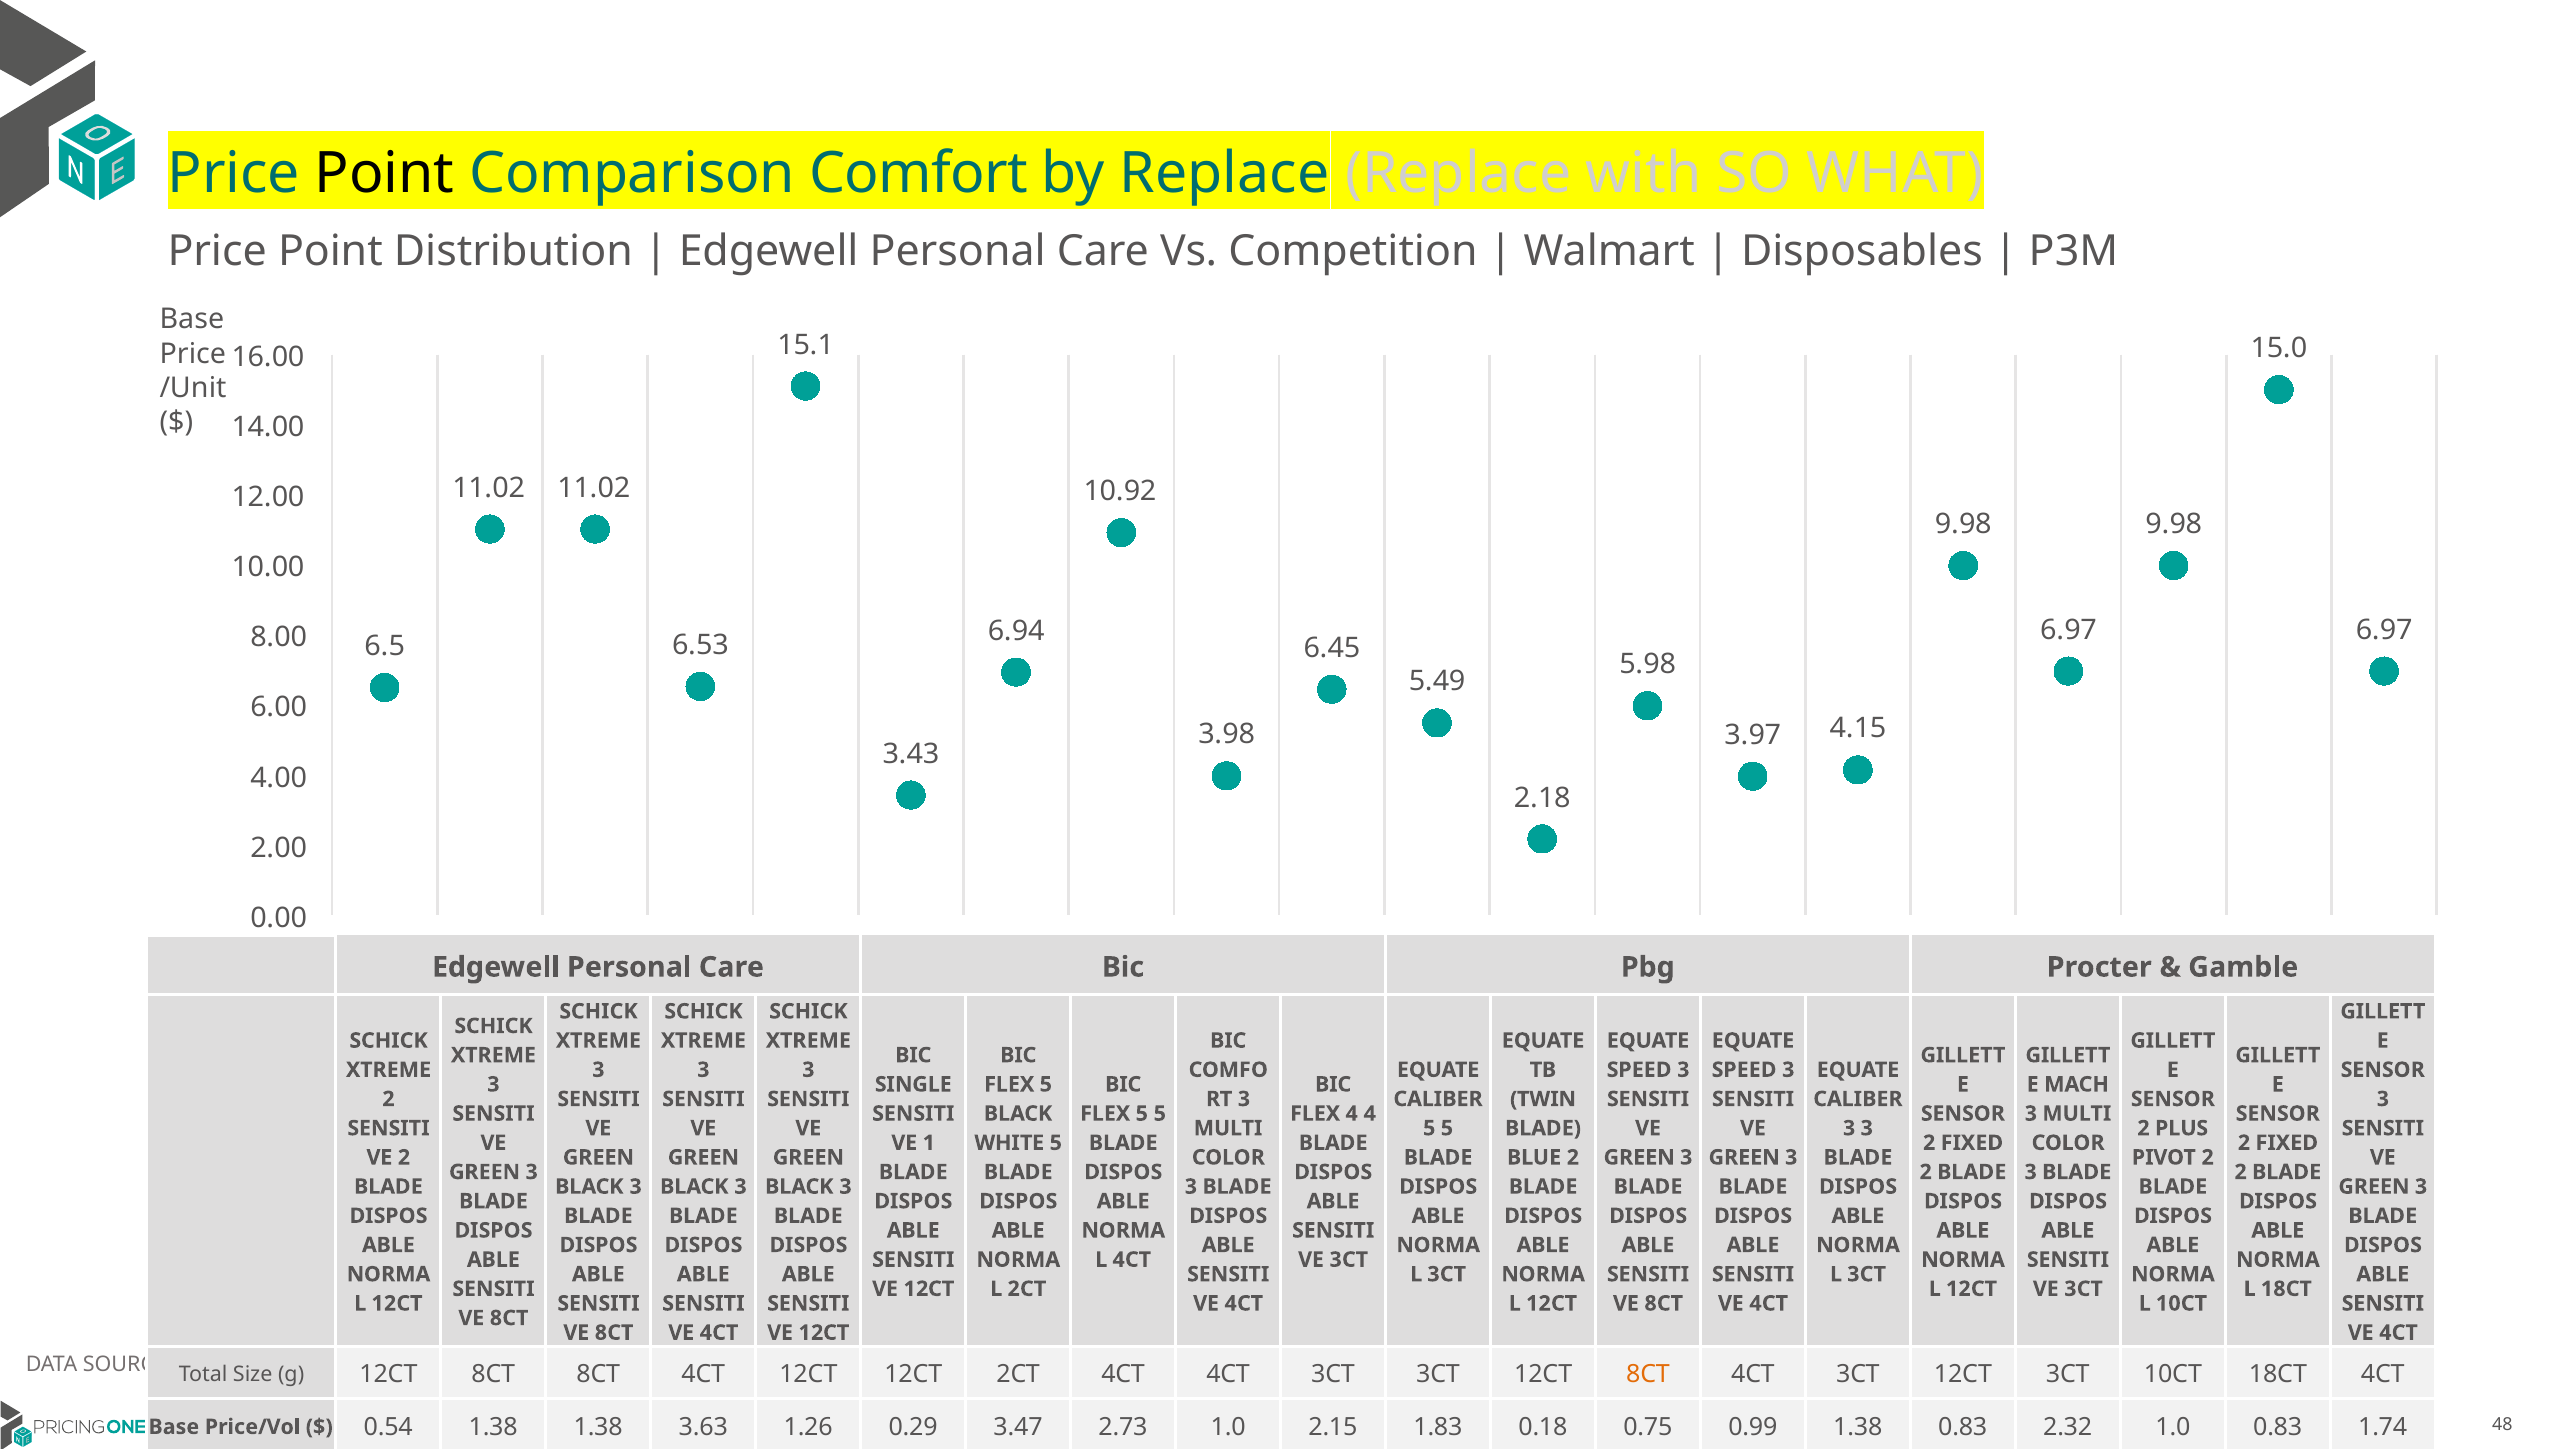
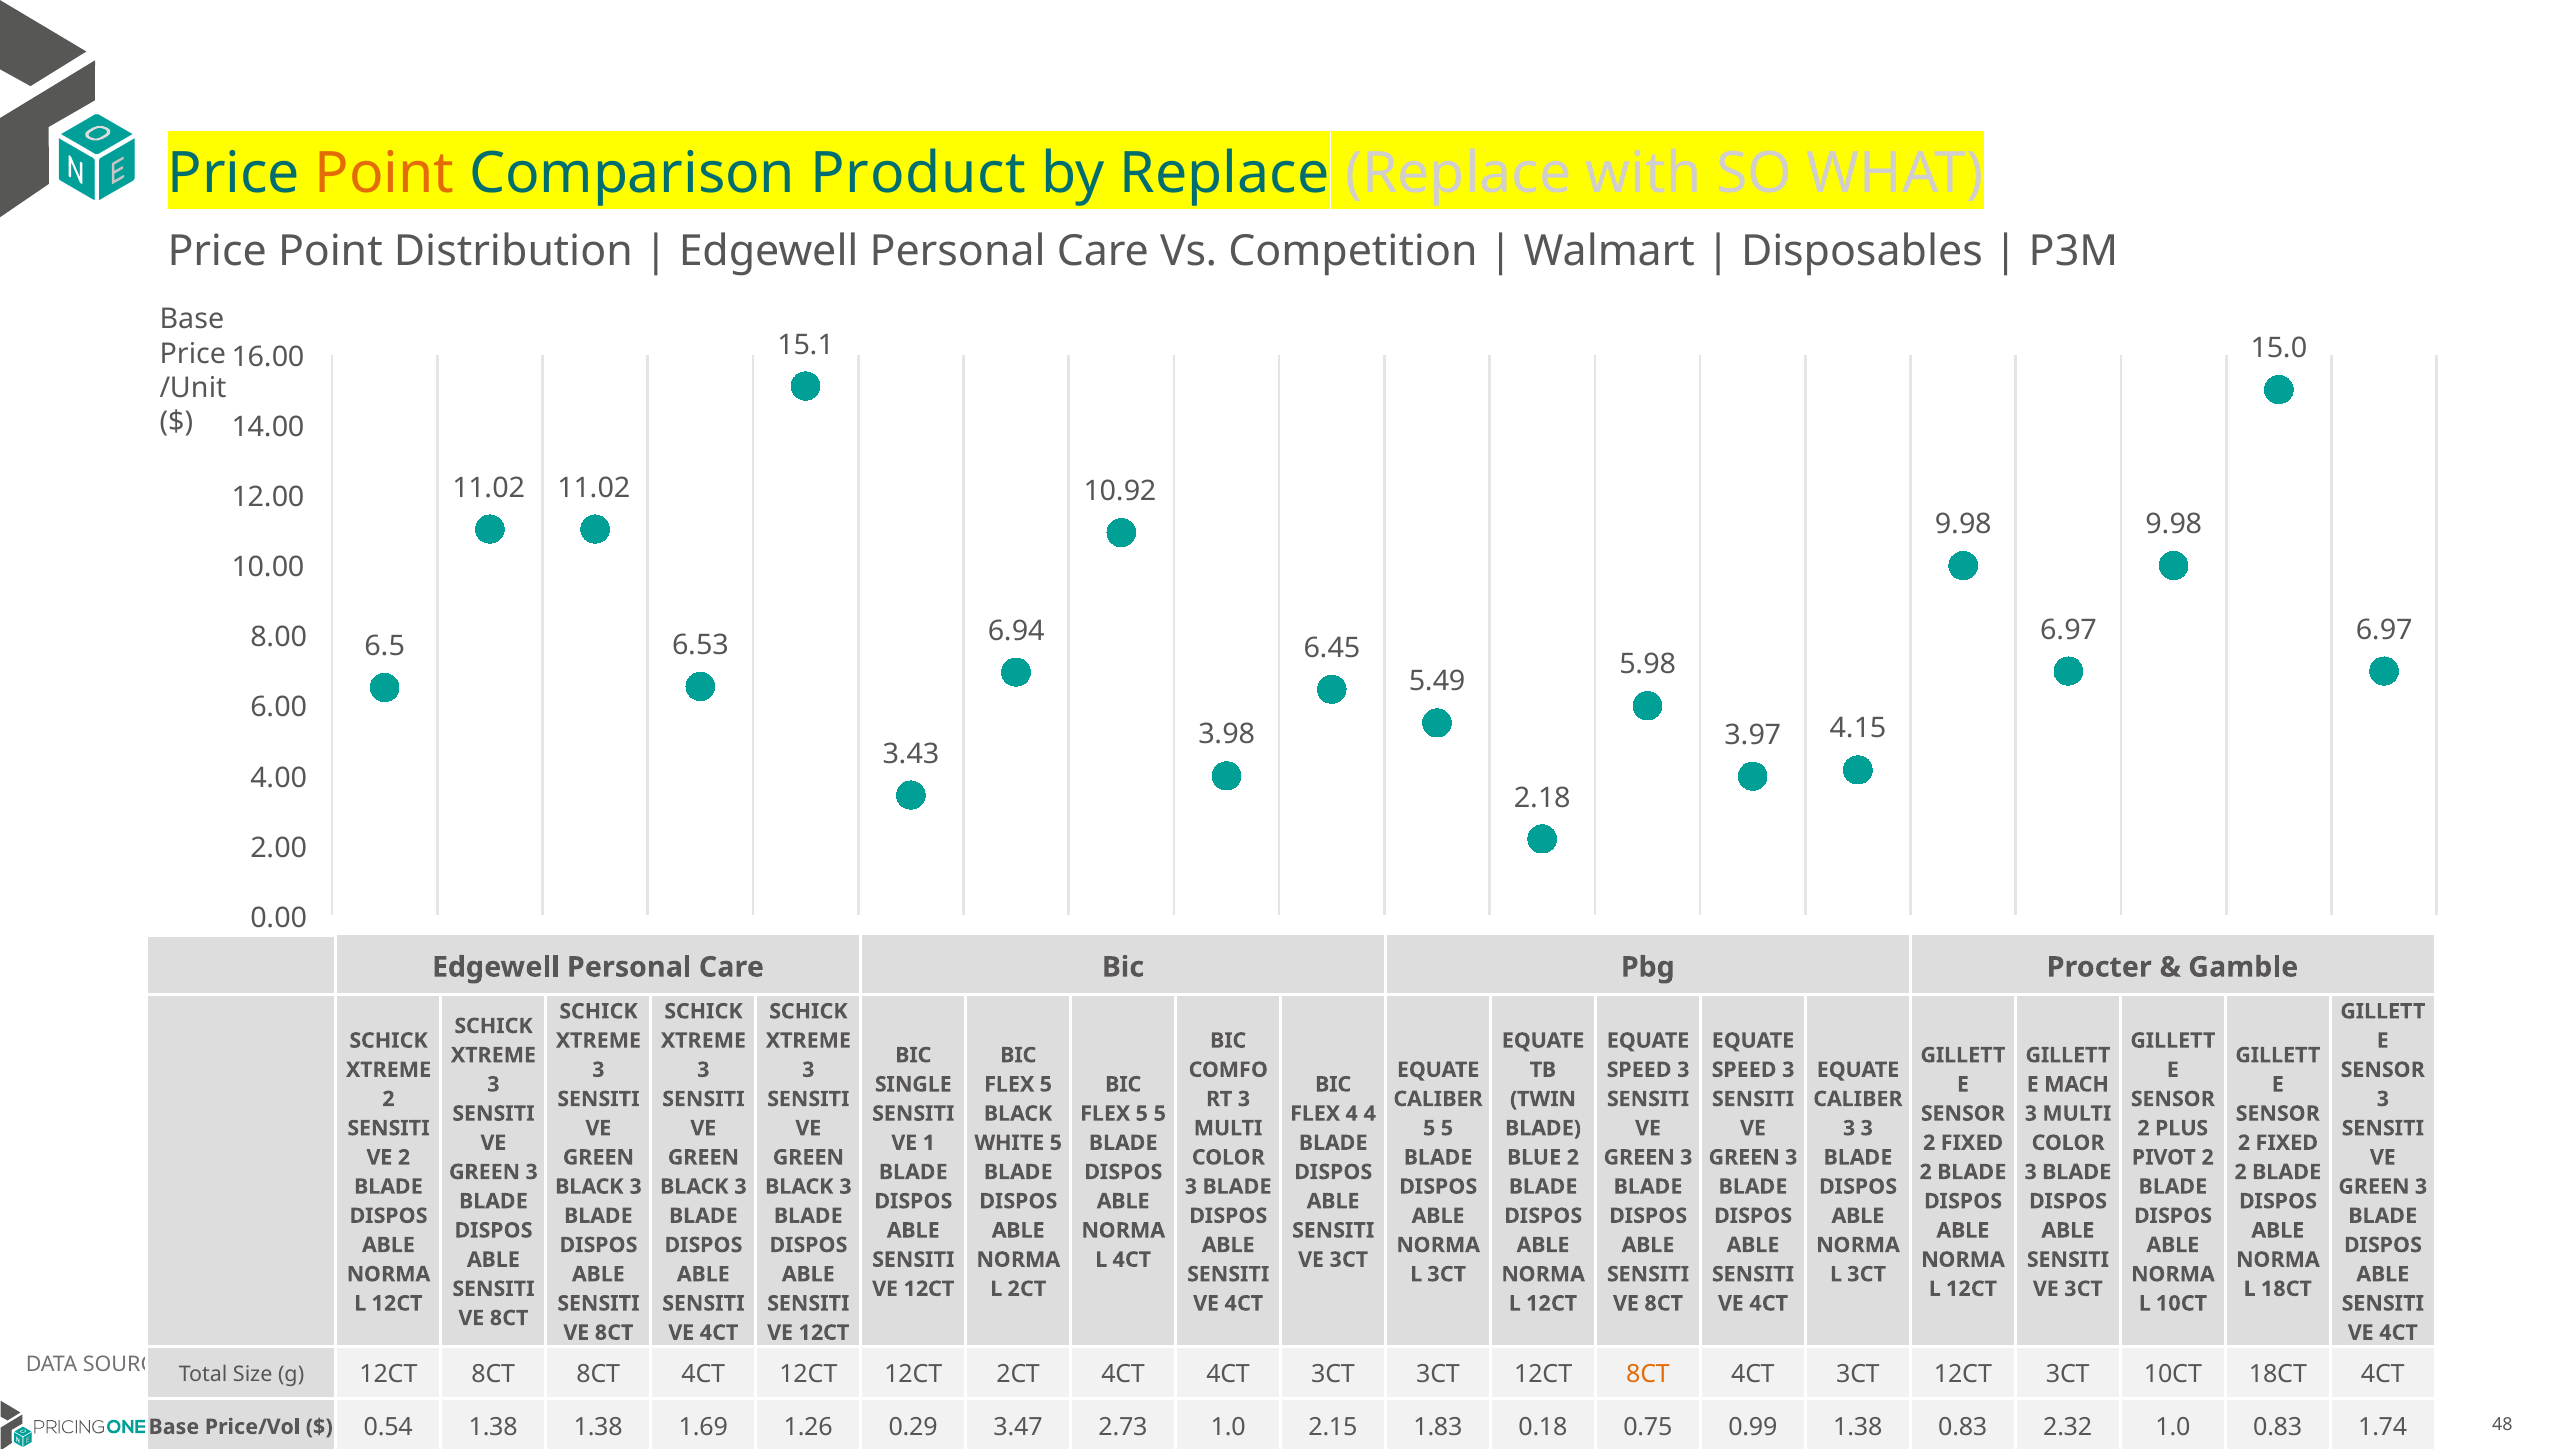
Point colour: black -> orange (385, 173)
Comfort: Comfort -> Product (918, 173)
3.63: 3.63 -> 1.69 (703, 1427)
